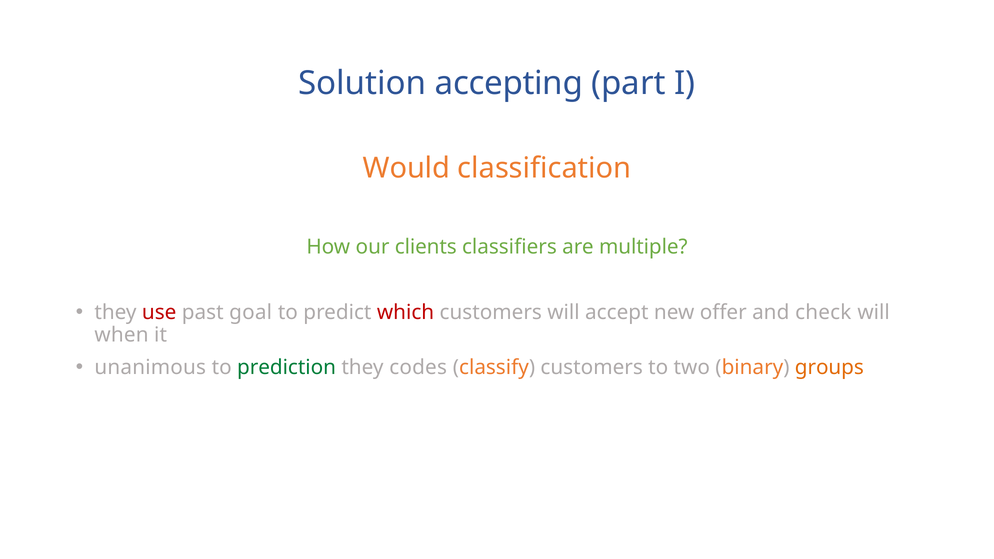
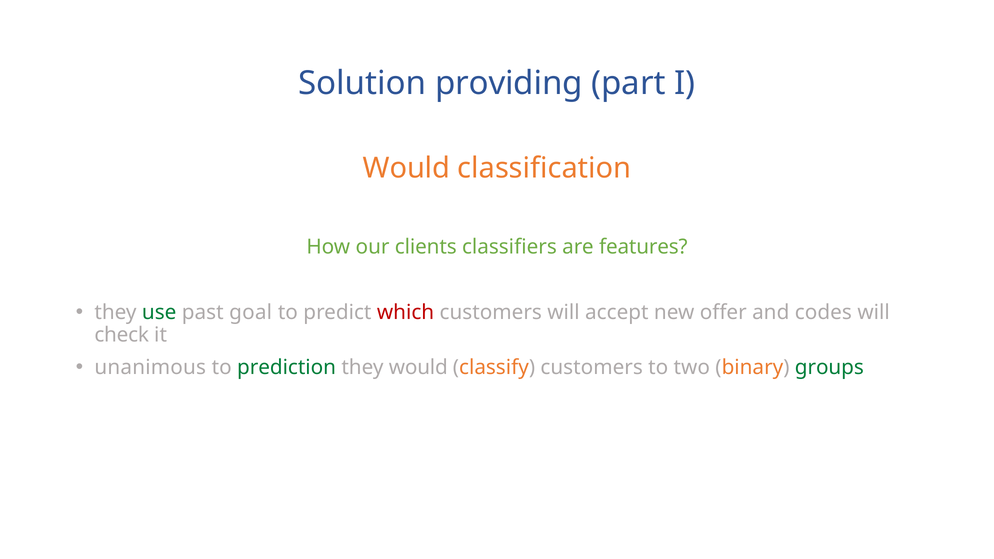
accepting: accepting -> providing (509, 84)
multiple: multiple -> features (643, 247)
use colour: red -> green (159, 312)
check: check -> codes (823, 312)
when: when -> check (122, 335)
they codes: codes -> would (418, 368)
groups colour: orange -> green (829, 368)
